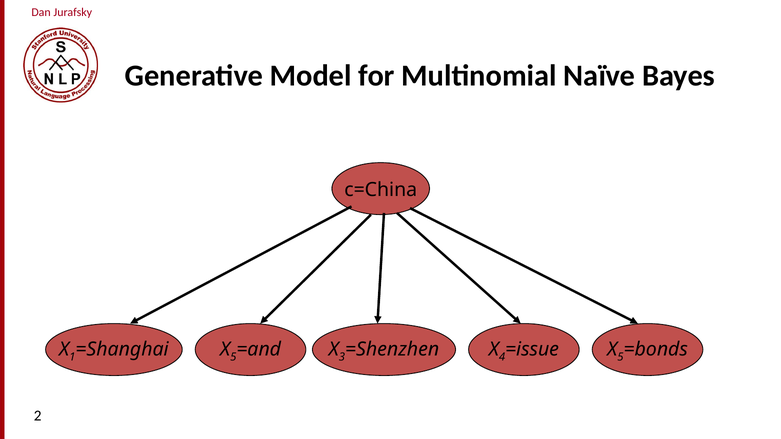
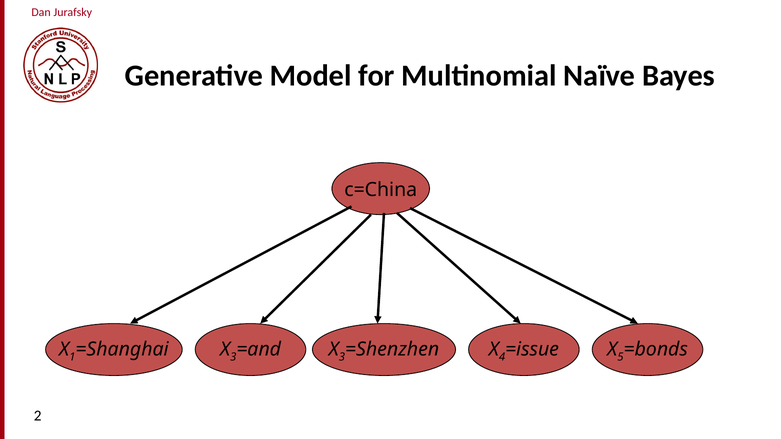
5: 5 -> 3 (233, 357)
